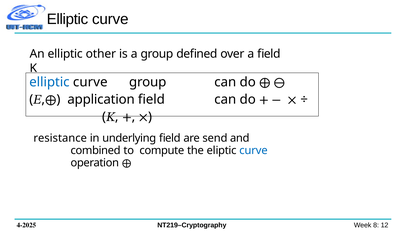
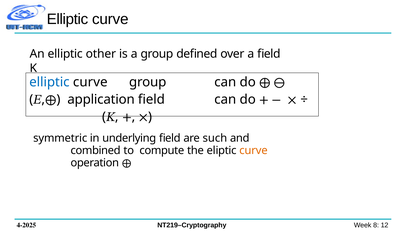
resistance: resistance -> symmetric (60, 138)
send: send -> such (215, 138)
curve colour: blue -> orange (253, 151)
